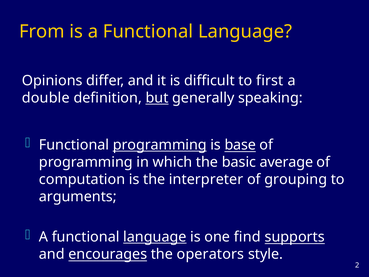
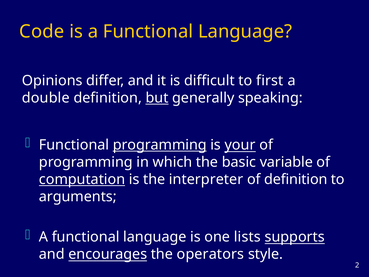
From: From -> Code (42, 31)
base: base -> your (240, 145)
average: average -> variable (286, 162)
computation underline: none -> present (82, 179)
of grouping: grouping -> definition (296, 179)
language underline: present -> none (155, 237)
find: find -> lists (247, 237)
